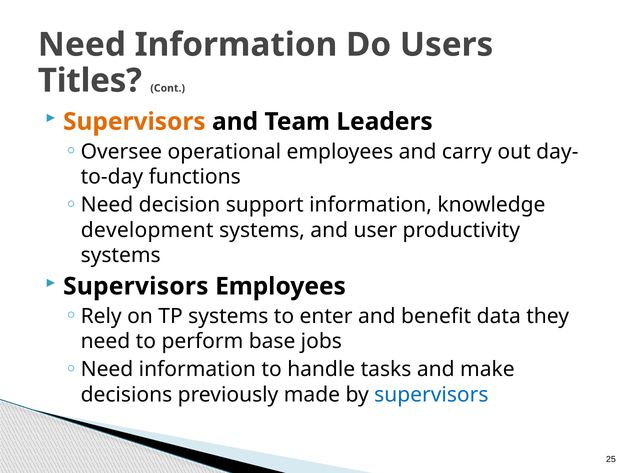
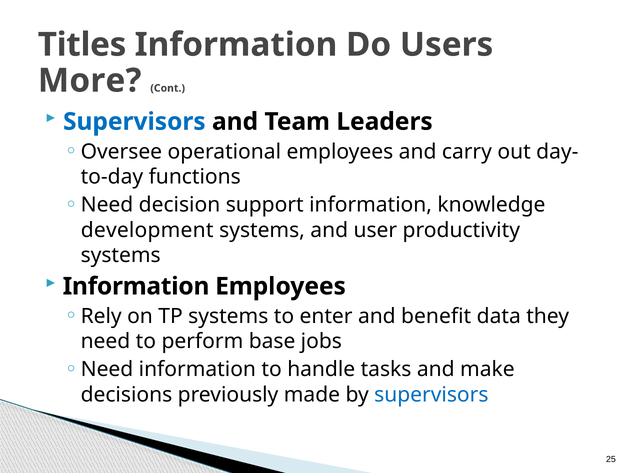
Need: Need -> Titles (82, 45)
Titles: Titles -> More (90, 81)
Supervisors colour: orange -> blue (134, 122)
Supervisors: Supervisors -> Information (136, 286)
